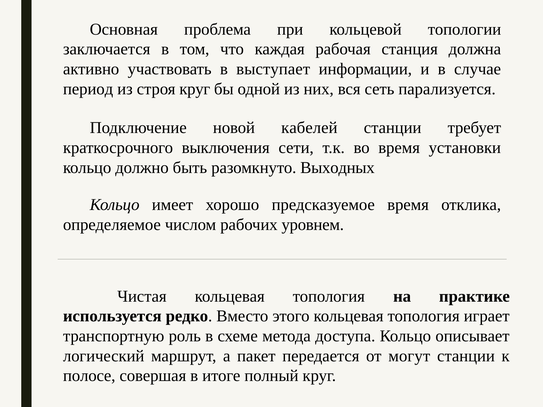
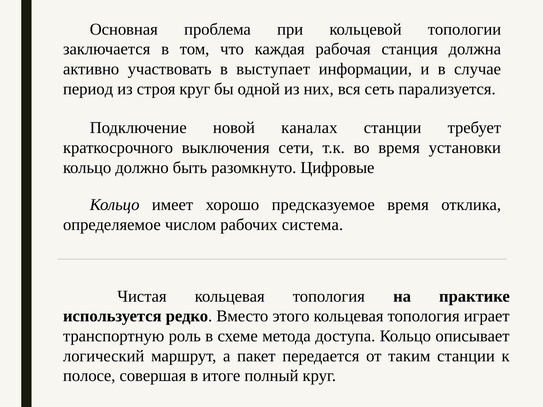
кабелей: кабелей -> каналах (309, 128)
Выходных: Выходных -> Цифровые (337, 168)
уровнем: уровнем -> система (313, 225)
могут: могут -> таким (409, 356)
